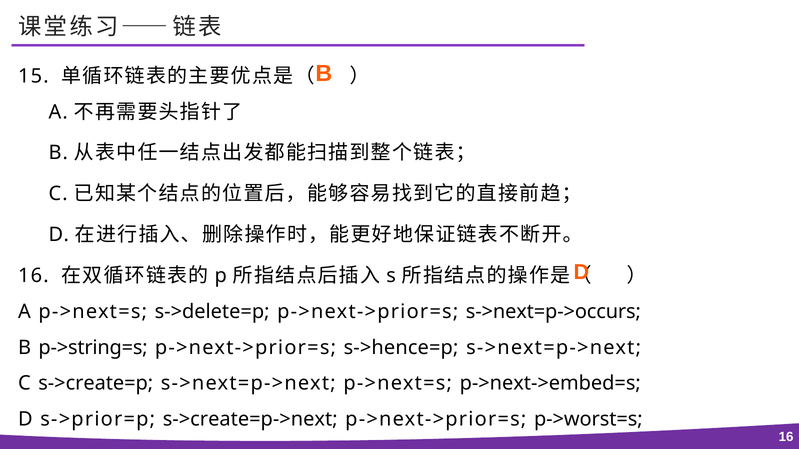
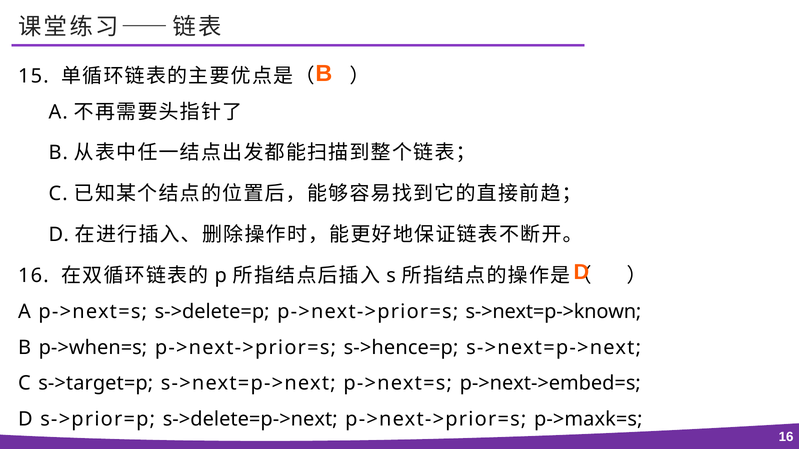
s->next=p->occurs: s->next=p->occurs -> s->next=p->known (553, 312)
p->string=s: p->string=s -> p->when=s (93, 348)
s->create=p: s->create=p -> s->target=p (96, 384)
s->create=p->next: s->create=p->next -> s->delete=p->next (250, 420)
p->worst=s: p->worst=s -> p->maxk=s (588, 420)
